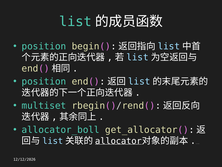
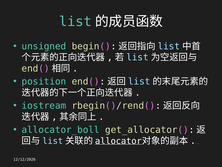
position: position -> unsigned (44, 46)
multiset: multiset -> iostream (44, 105)
